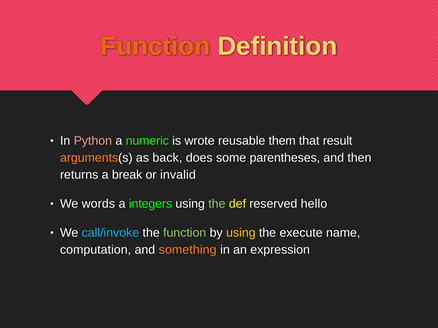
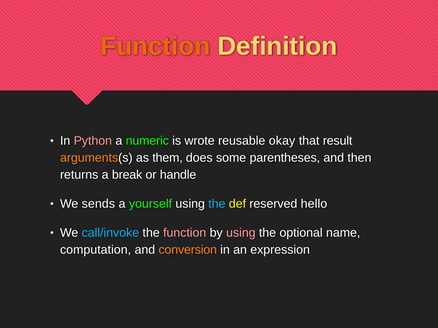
them: them -> okay (282, 141)
back: back -> them (168, 158)
invalid: invalid -> handle (178, 175)
words: words -> sends (98, 204)
integers: integers -> yourself (150, 204)
the colour: light green -> light blue (217, 204)
function colour: light green -> pink (185, 233)
using colour: yellow -> pink (241, 233)
execute: execute -> optional (301, 233)
something: something -> conversion (188, 250)
